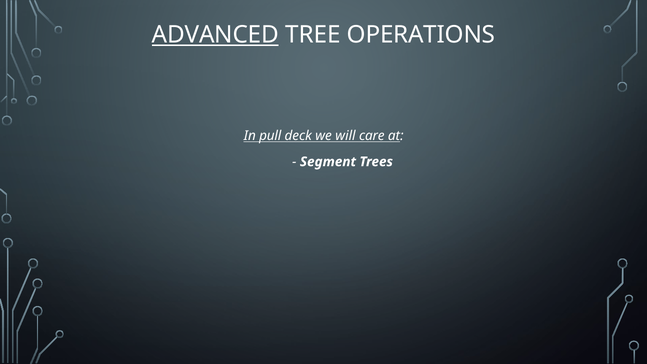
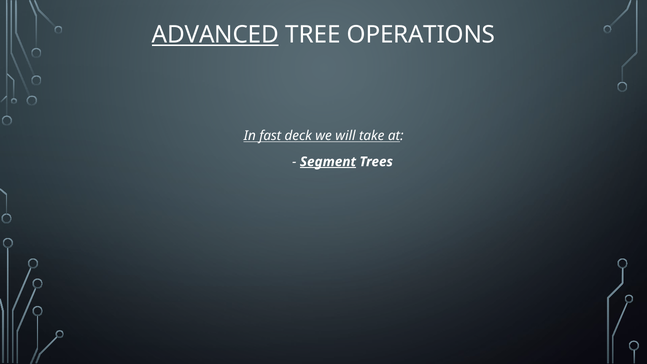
pull: pull -> fast (270, 136)
care: care -> take (372, 136)
Segment underline: none -> present (328, 162)
